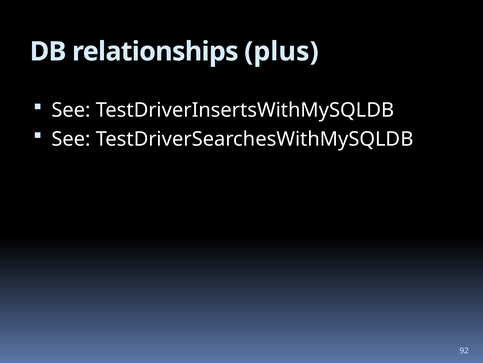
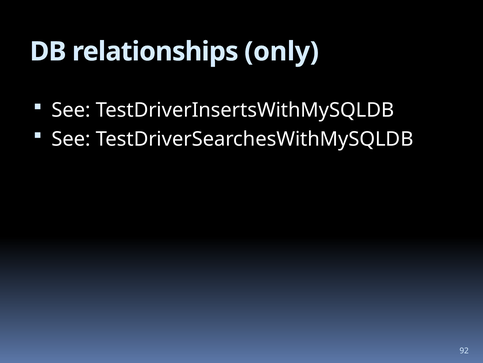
plus: plus -> only (282, 51)
